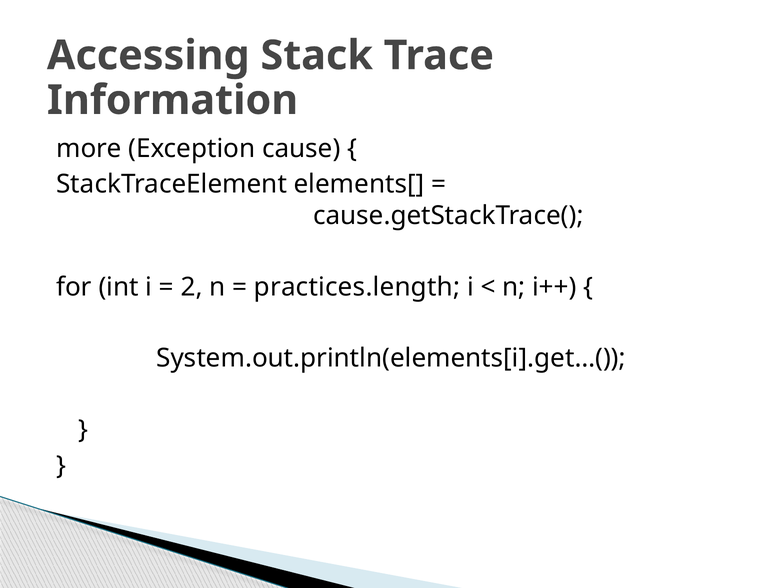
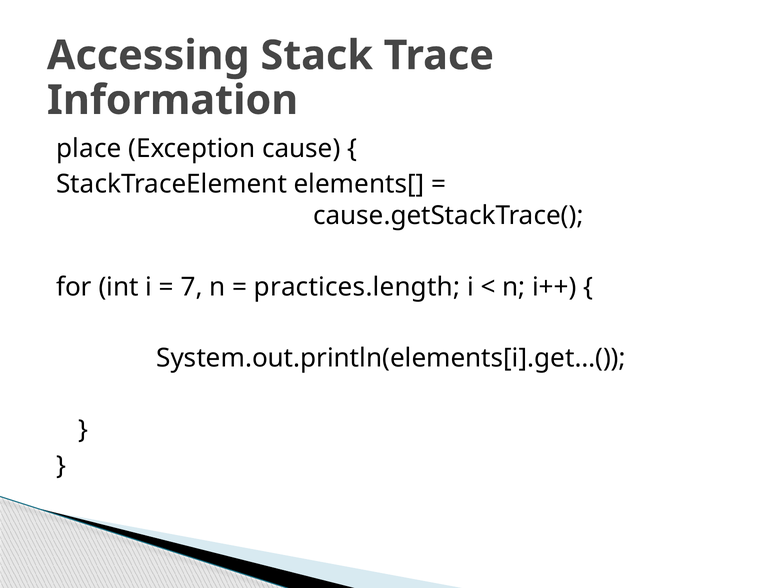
more: more -> place (89, 148)
2: 2 -> 7 (192, 287)
